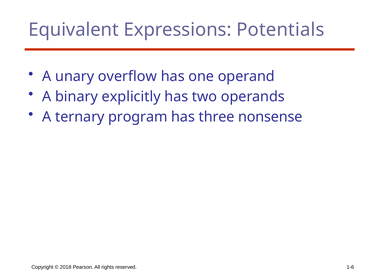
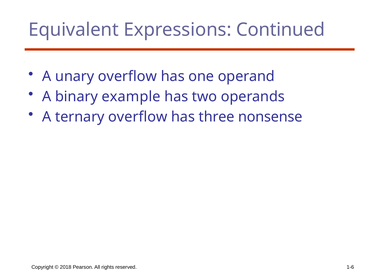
Potentials: Potentials -> Continued (281, 30)
explicitly: explicitly -> example (131, 96)
ternary program: program -> overflow (138, 117)
